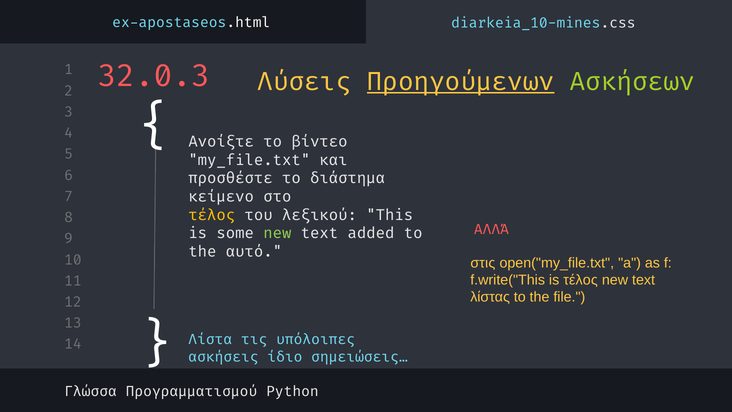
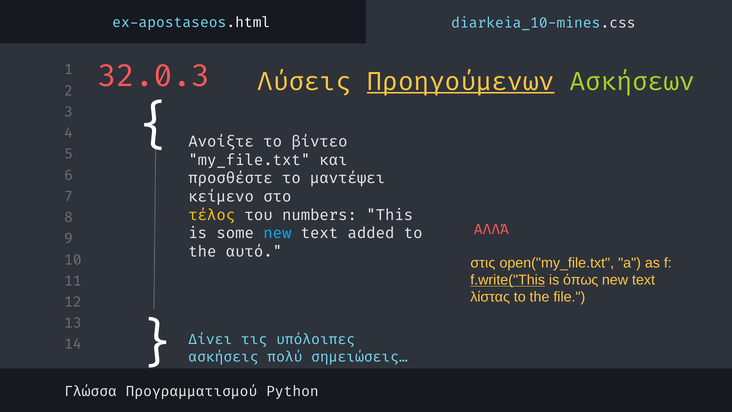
διάστημα: διάστημα -> μαντέψει (348, 178)
λεξικού: λεξικού -> numbers (320, 215)
new colour: light green -> light blue (277, 233)
f.write("This underline: none -> present (508, 280)
is τέλος: τέλος -> όπως (581, 280)
Λίστα: Λίστα -> Δίνει (210, 340)
ίδιο: ίδιο -> πολύ (285, 357)
